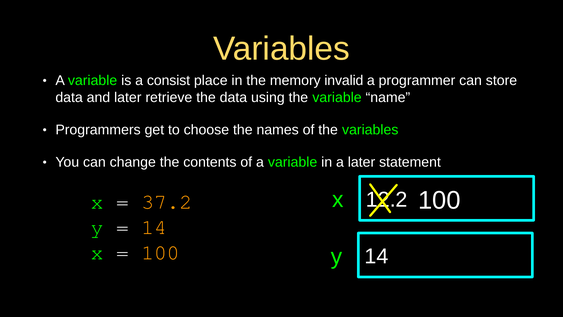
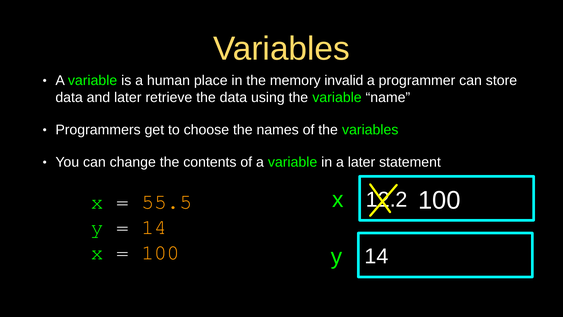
consist: consist -> human (168, 80)
37.2: 37.2 -> 55.5 (167, 202)
